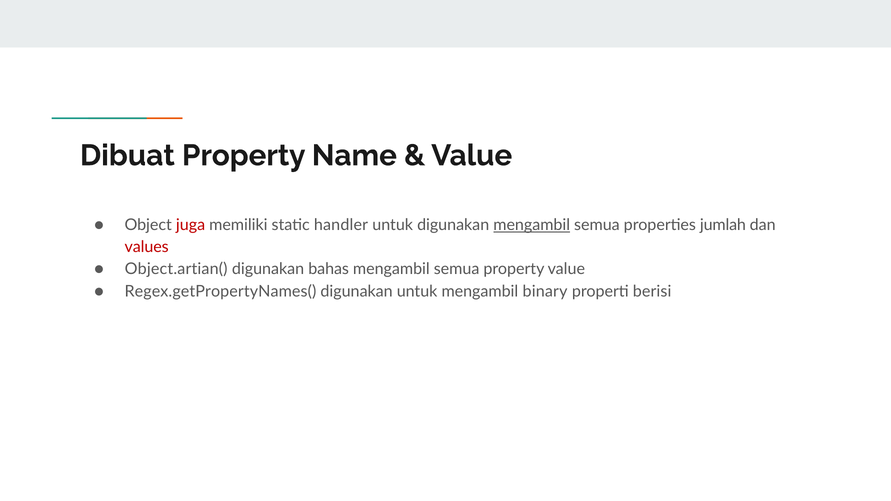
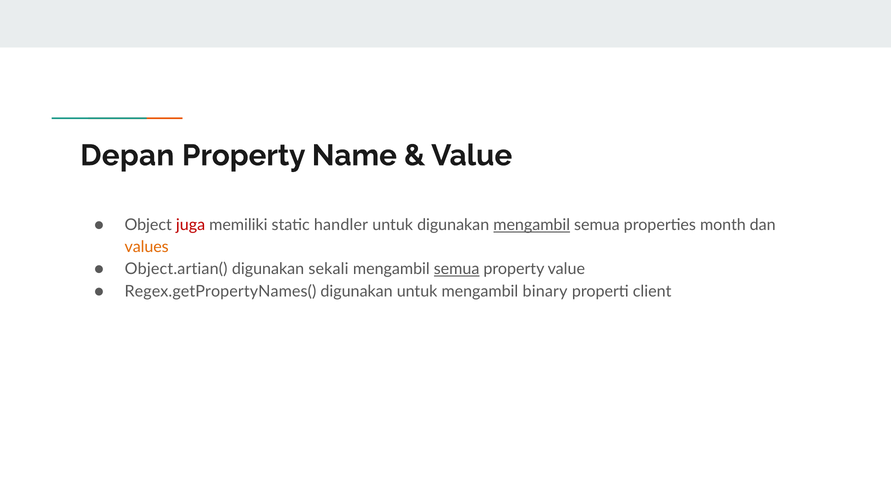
Dibuat: Dibuat -> Depan (127, 156)
jumlah: jumlah -> month (723, 225)
values colour: red -> orange (147, 247)
bahas: bahas -> sekali (328, 269)
semua underline: none -> present (457, 269)
berisi: berisi -> client (652, 291)
